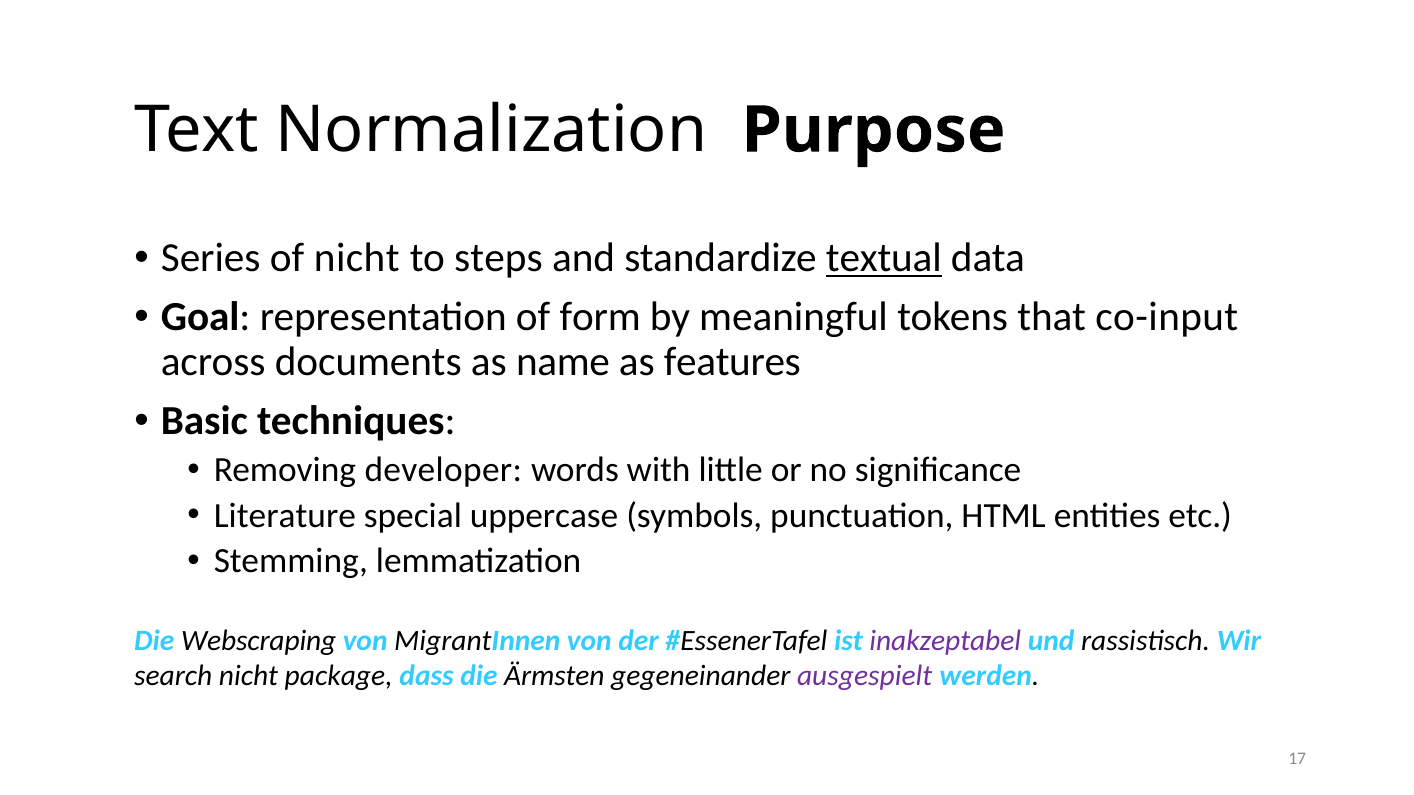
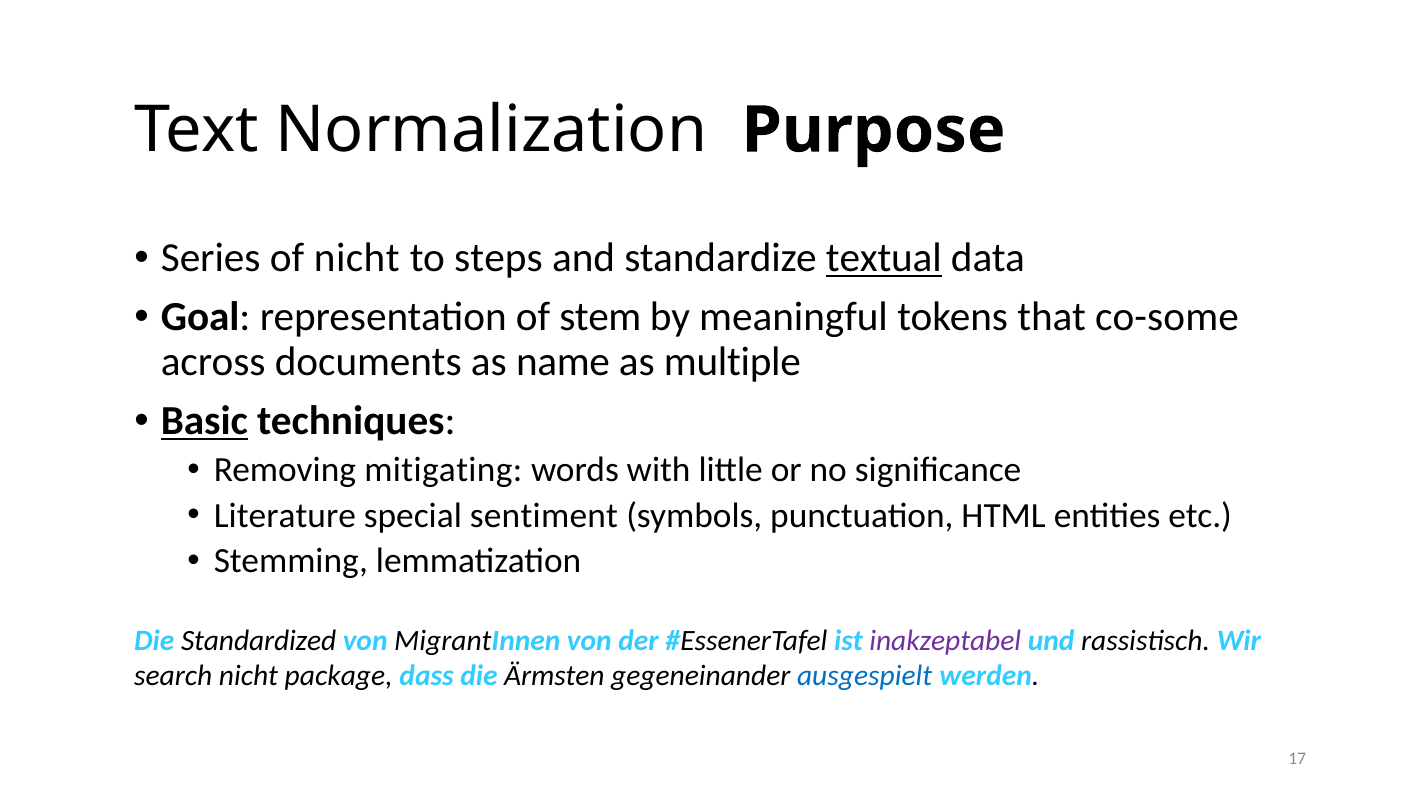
form: form -> stem (600, 318)
co-input: co-input -> co-some (1167, 318)
features: features -> multiple (732, 362)
Basic underline: none -> present (204, 421)
developer: developer -> mitigating (443, 470)
uppercase: uppercase -> sentiment (544, 516)
Webscraping: Webscraping -> Standardized (259, 641)
ausgespielt colour: purple -> blue (865, 676)
